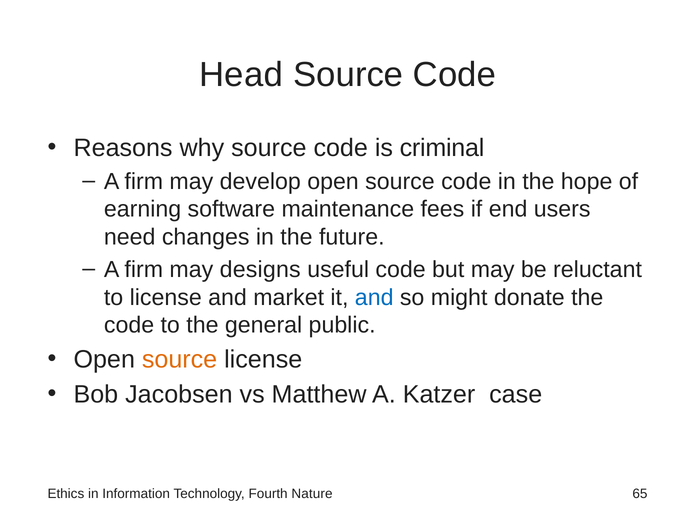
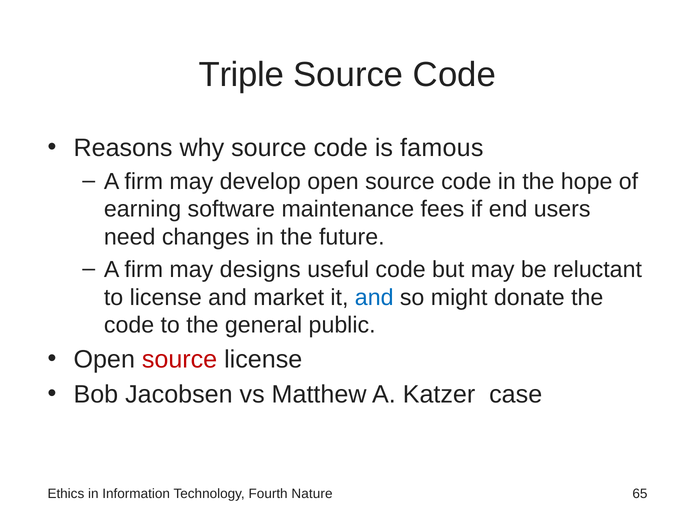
Head: Head -> Triple (241, 75)
criminal: criminal -> famous (442, 148)
source colour: orange -> red (180, 359)
